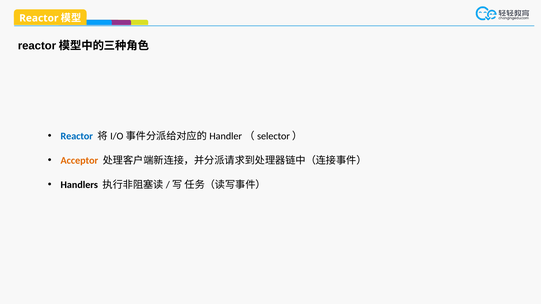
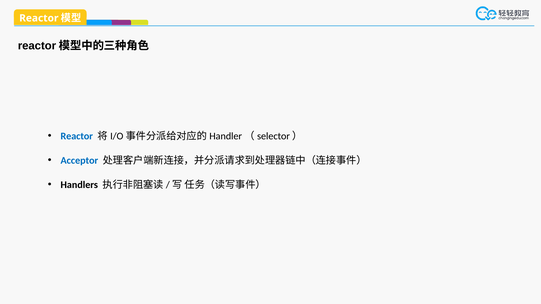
Acceptor colour: orange -> blue (79, 161)
